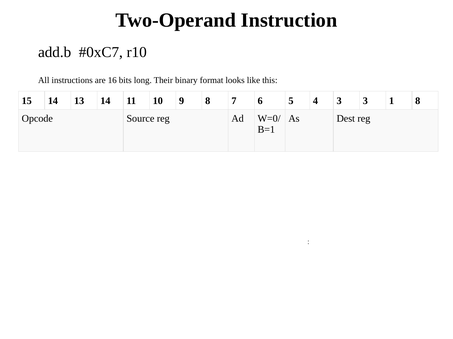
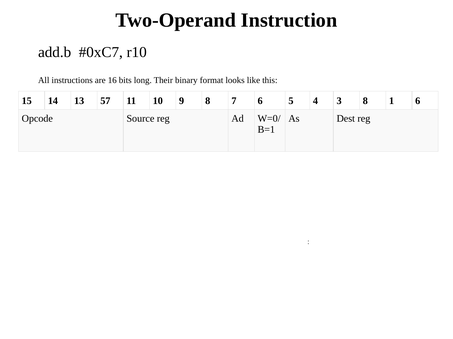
13 14: 14 -> 57 (105, 101)
3 3: 3 -> 8 (365, 101)
1 8: 8 -> 6 (418, 101)
